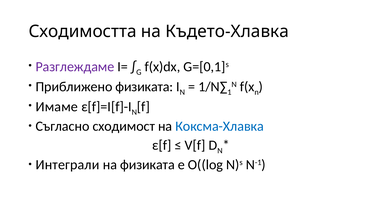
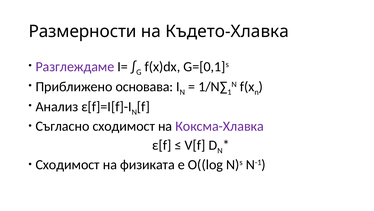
Сходимостта: Сходимостта -> Размерности (83, 31)
Приближено физиката: физиката -> основава (144, 87)
Имаме: Имаме -> Анализ (57, 106)
Коксма-Хлавка colour: blue -> purple (220, 126)
Интеграли: Интеграли -> Сходимост (68, 164)
